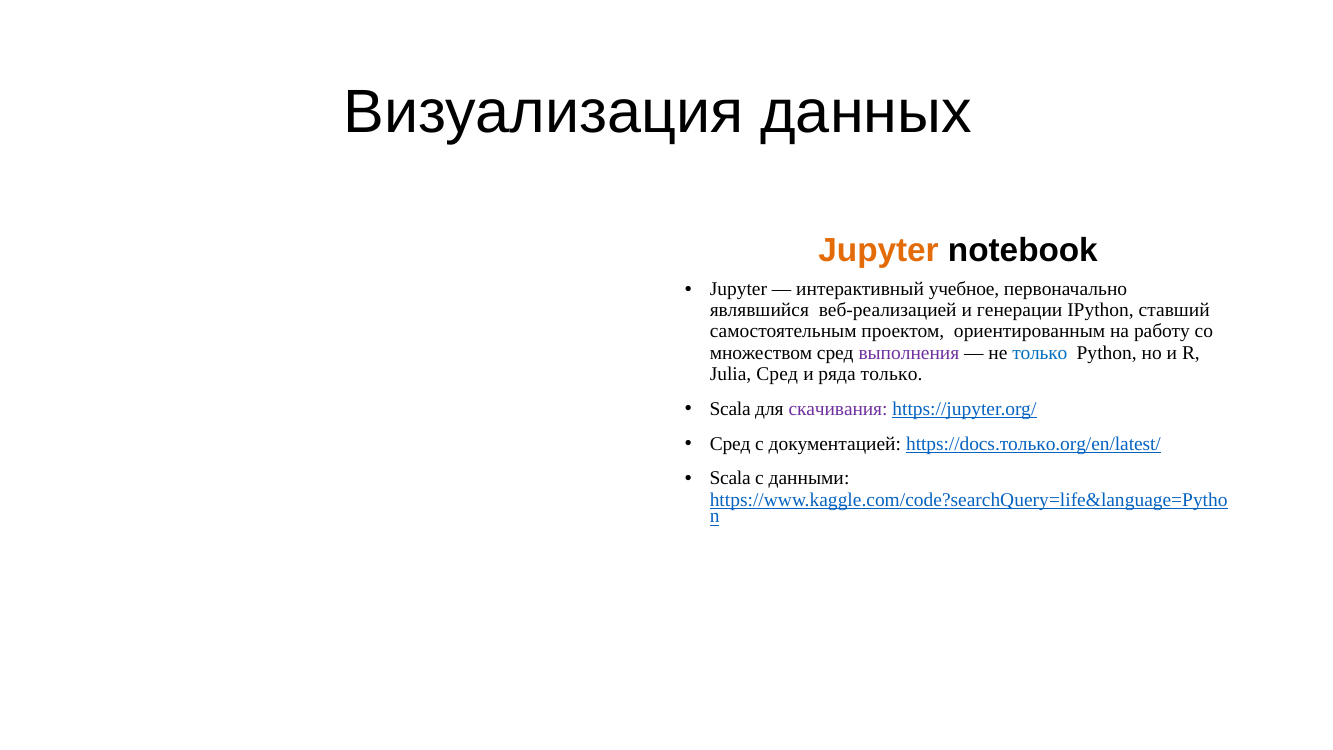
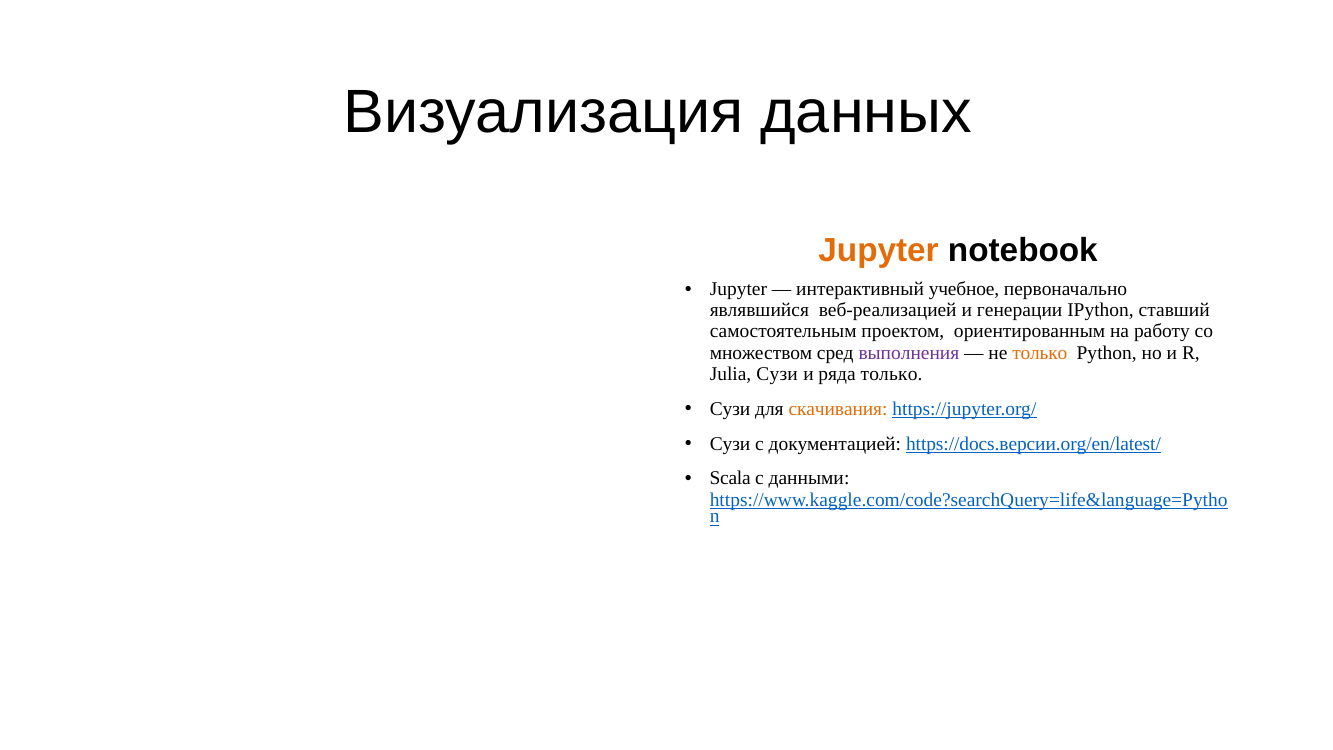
только colour: blue -> orange (1040, 353)
Julia Сред: Сред -> Сузи (777, 374)
Scala: Scala -> Сузи (730, 409)
скачивания colour: purple -> orange (838, 409)
Сред: Сред -> Сузи (730, 443)
https://docs.только.org/en/latest/: https://docs.только.org/en/latest/ -> https://docs.версии.org/en/latest/ (1034, 443)
